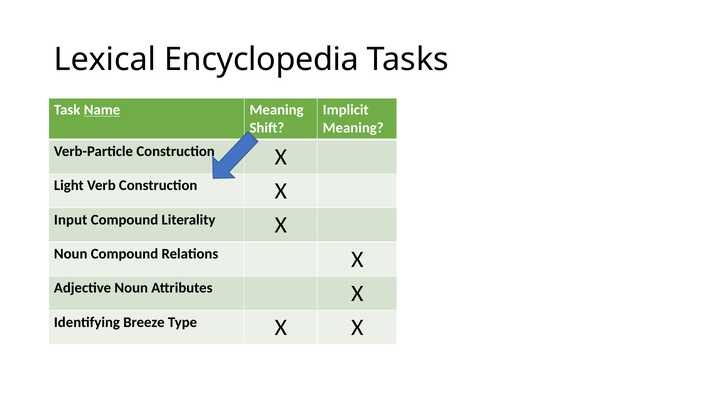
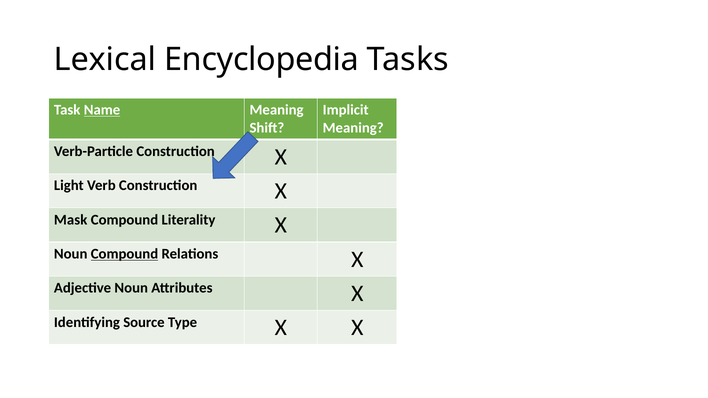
Input: Input -> Mask (71, 220)
Compound underline: none -> present (124, 254)
Breeze: Breeze -> Source (144, 322)
